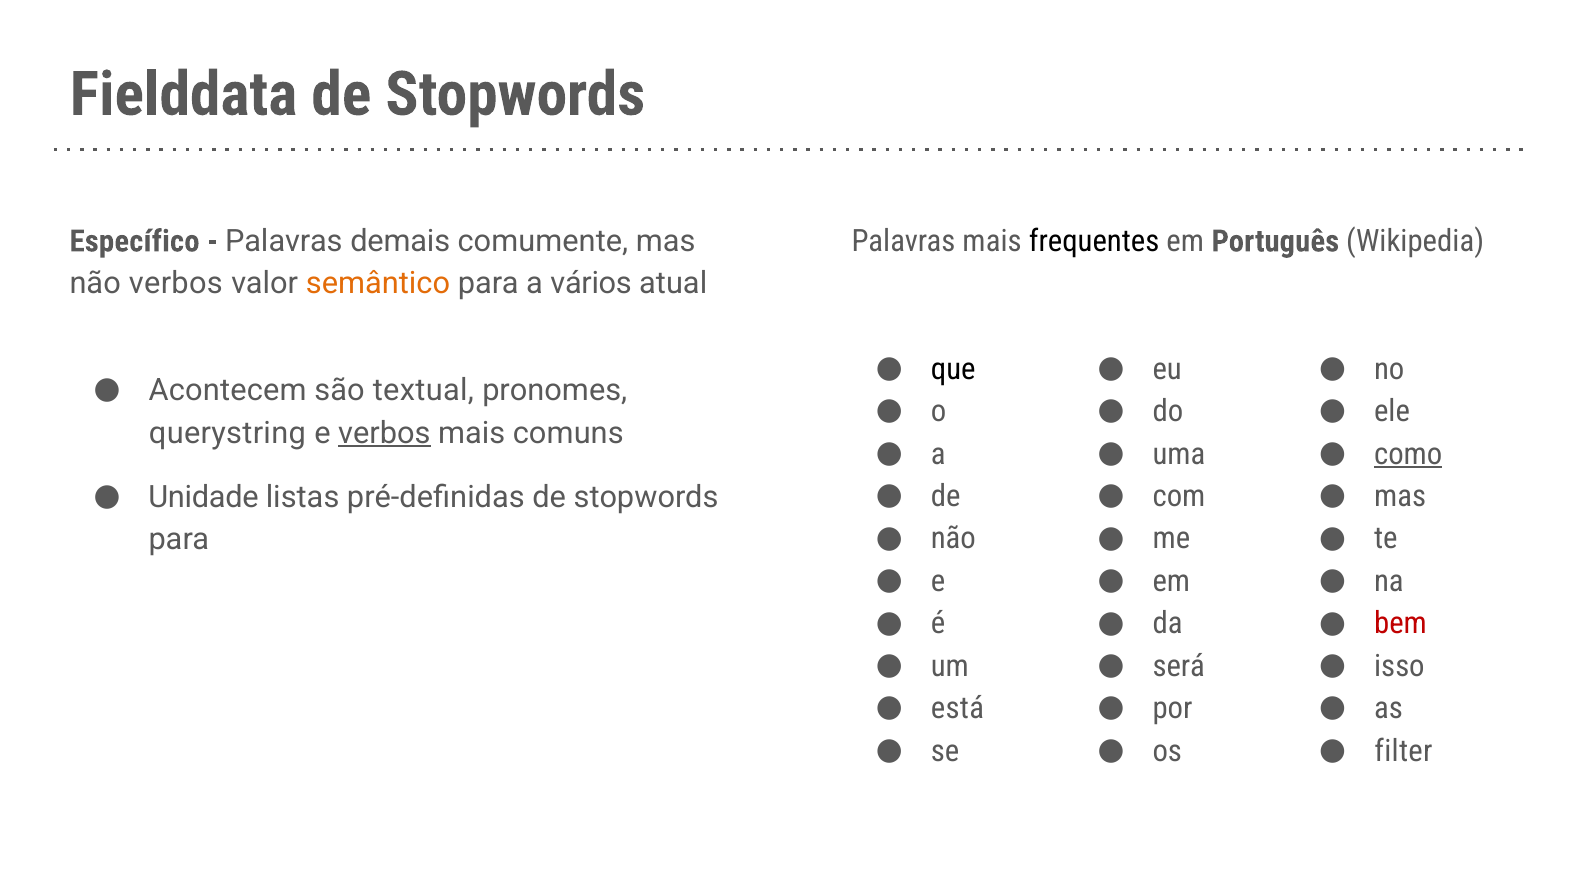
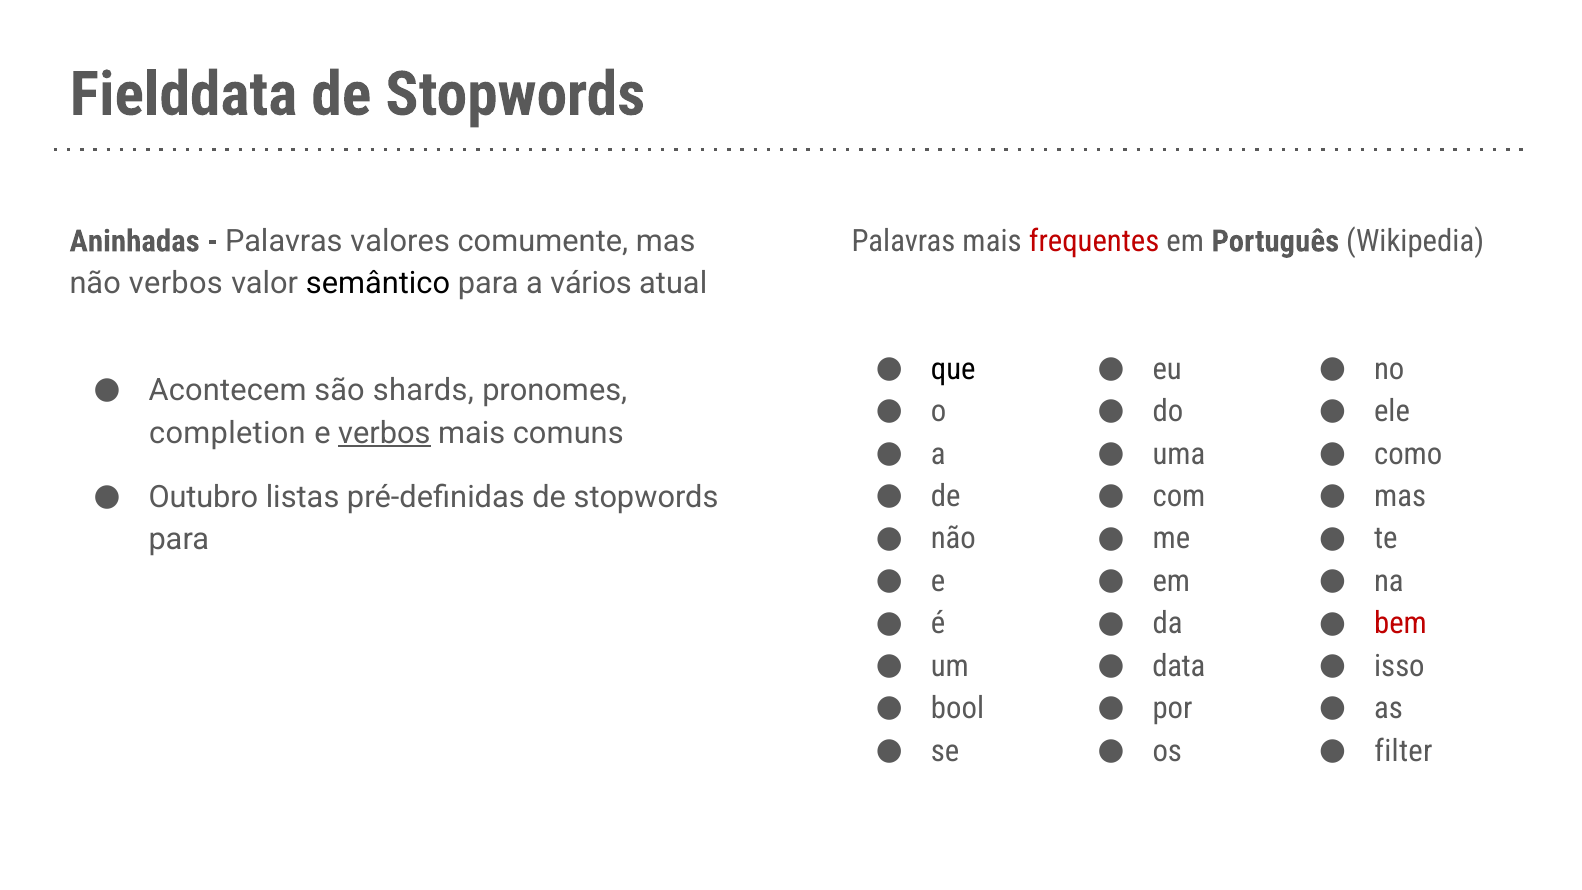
frequentes colour: black -> red (1094, 241)
Específico: Específico -> Aninhadas (135, 241)
demais: demais -> valores (400, 241)
semântico colour: orange -> black (378, 284)
textual: textual -> shards (423, 391)
querystring: querystring -> completion (227, 433)
como underline: present -> none (1408, 454)
Unidade: Unidade -> Outubro (203, 497)
será: será -> data (1179, 666)
está: está -> bool (958, 708)
